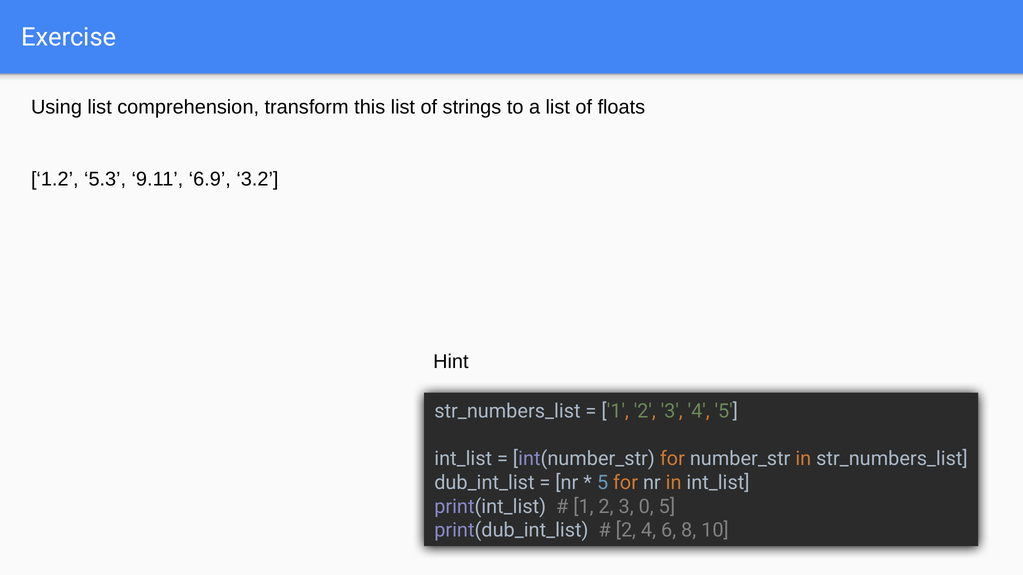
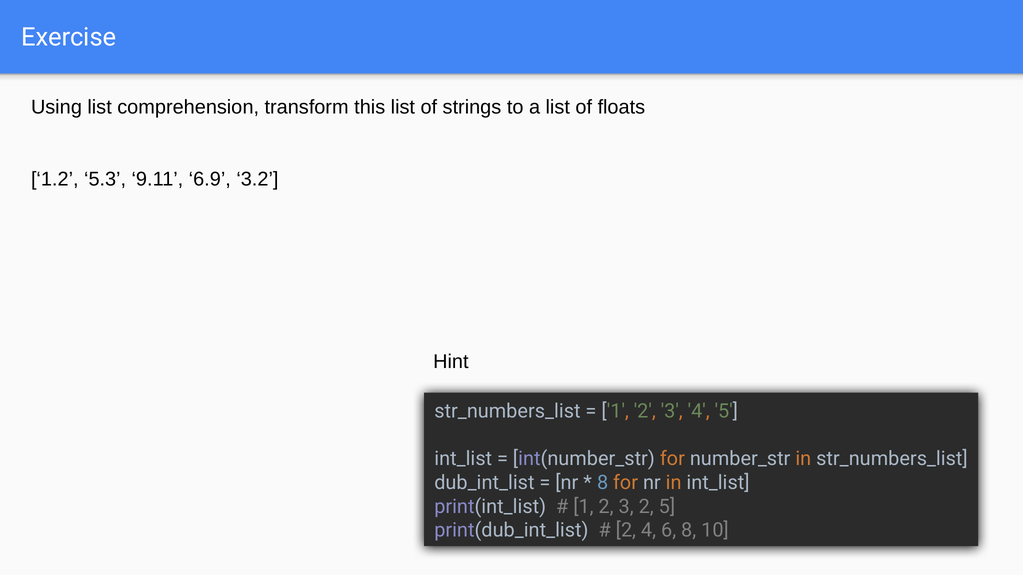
5: 5 -> 8 (603, 483)
3 0: 0 -> 2 (646, 507)
